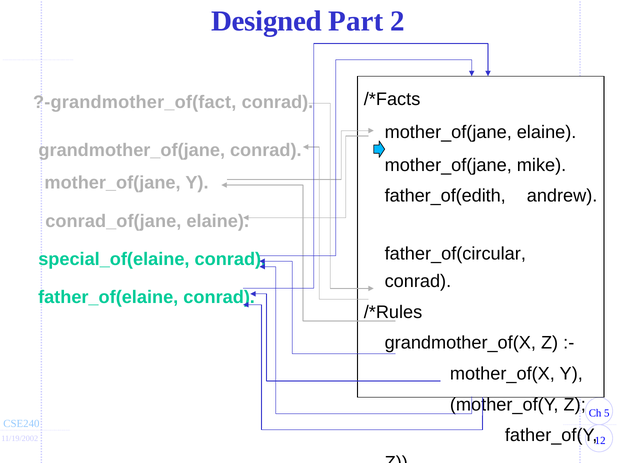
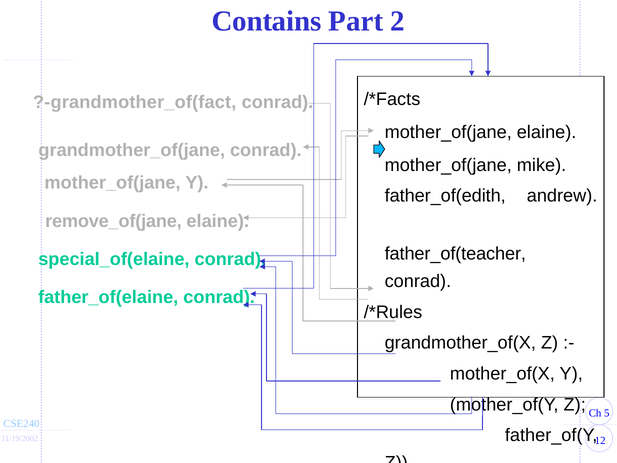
Designed: Designed -> Contains (266, 21)
conrad_of(jane: conrad_of(jane -> remove_of(jane (113, 221)
father_of(circular: father_of(circular -> father_of(teacher (455, 254)
